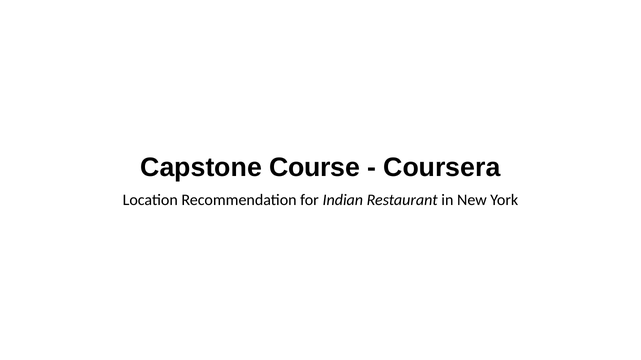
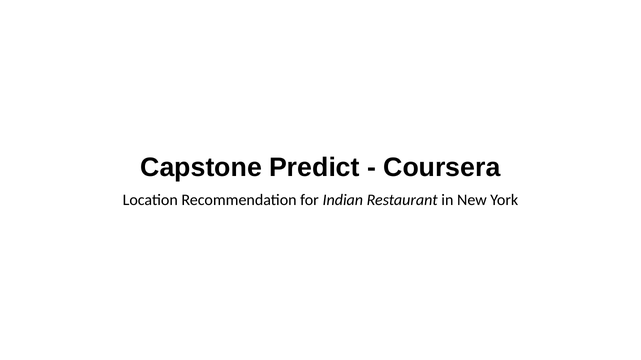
Course: Course -> Predict (314, 168)
